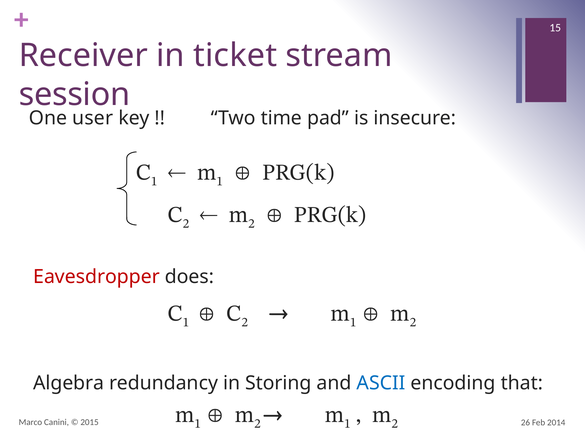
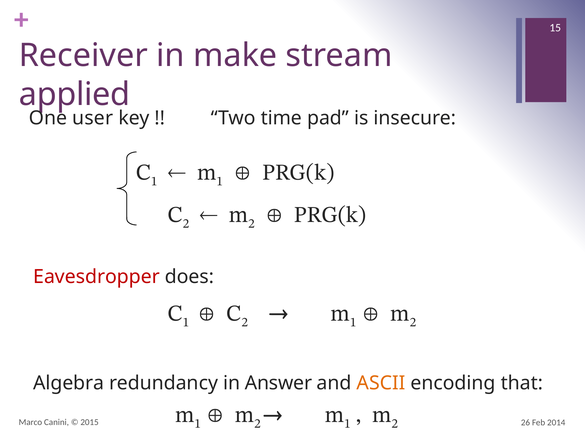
ticket: ticket -> make (235, 56)
session: session -> applied (74, 95)
Storing: Storing -> Answer (278, 384)
ASCII colour: blue -> orange (381, 384)
